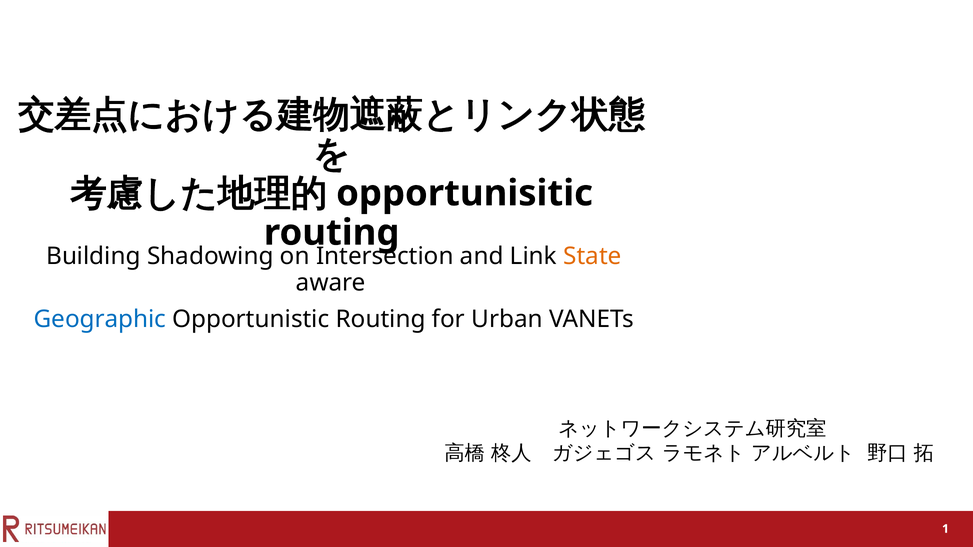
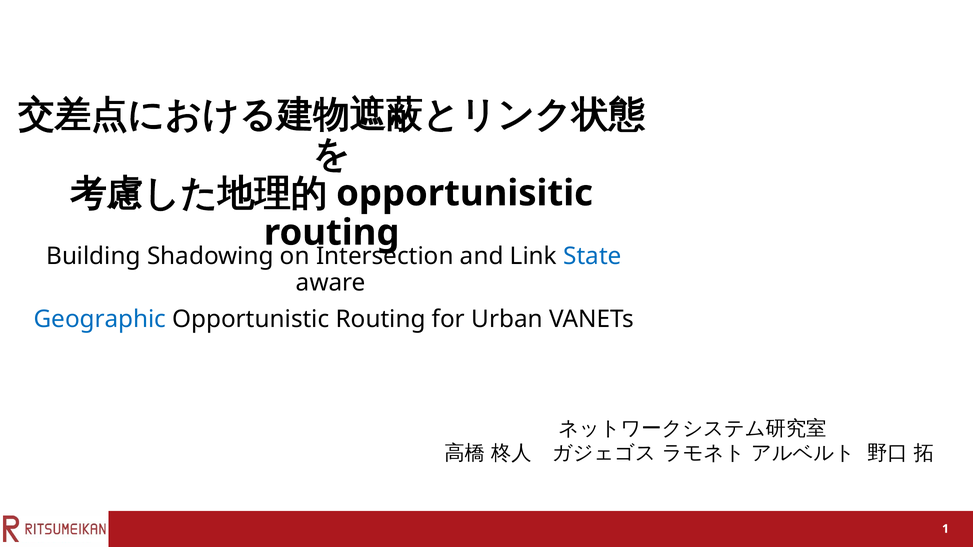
State colour: orange -> blue (592, 257)
